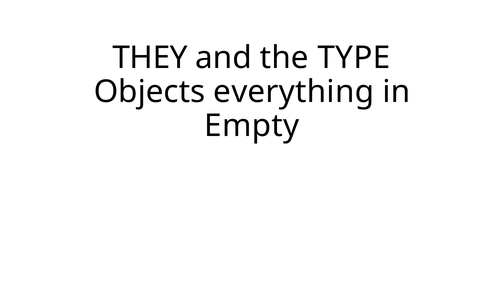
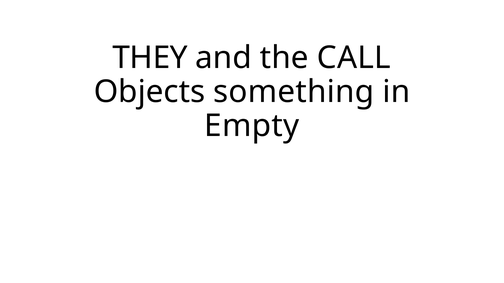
TYPE: TYPE -> CALL (354, 58)
everything: everything -> something (294, 92)
